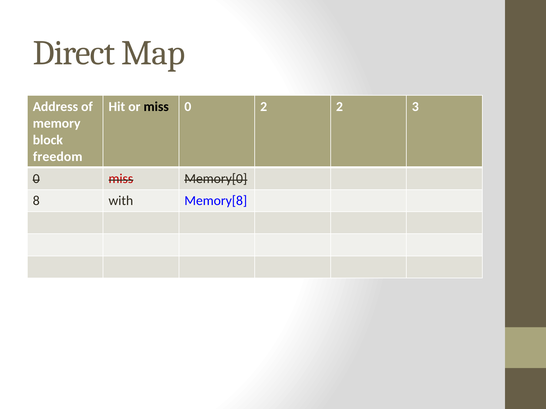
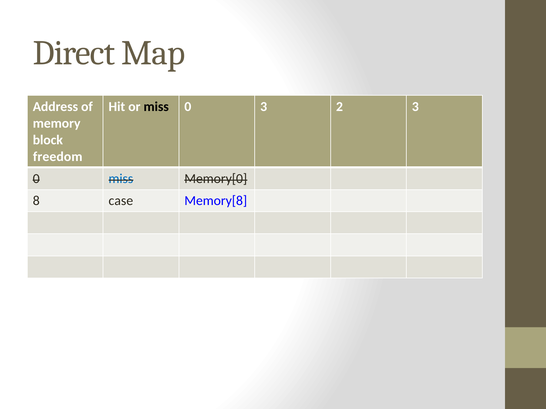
0 2: 2 -> 3 (264, 107)
miss colour: red -> blue (121, 179)
with: with -> case (121, 201)
